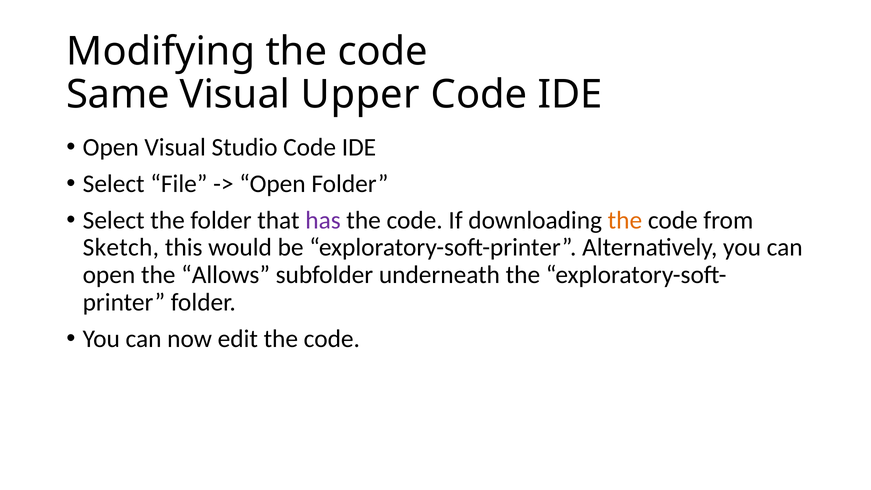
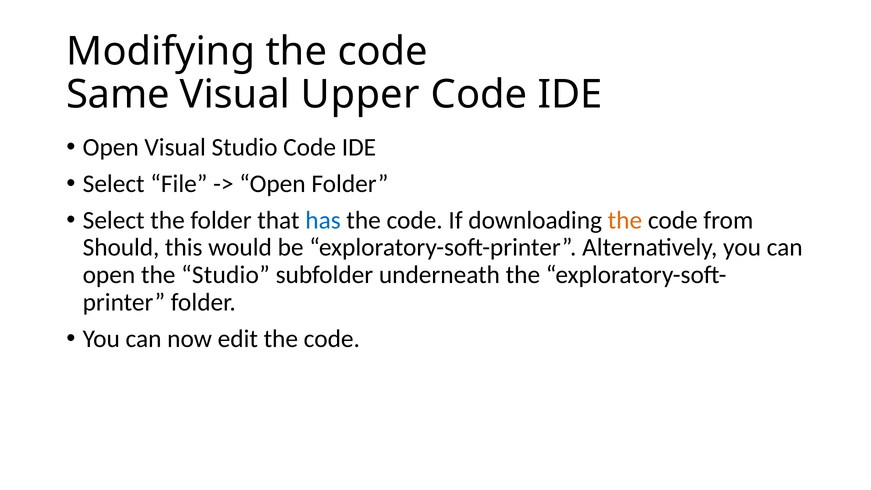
has colour: purple -> blue (323, 220)
Sketch: Sketch -> Should (121, 248)
the Allows: Allows -> Studio (225, 275)
